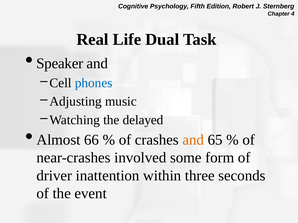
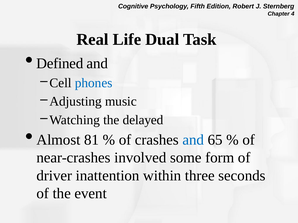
Speaker: Speaker -> Defined (60, 64)
66: 66 -> 81 (92, 140)
and colour: orange -> blue (193, 140)
